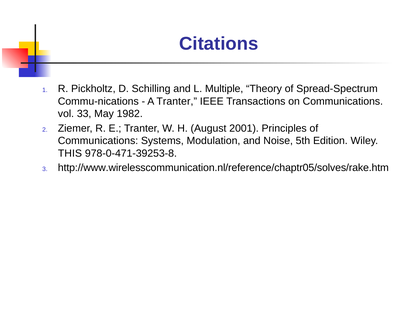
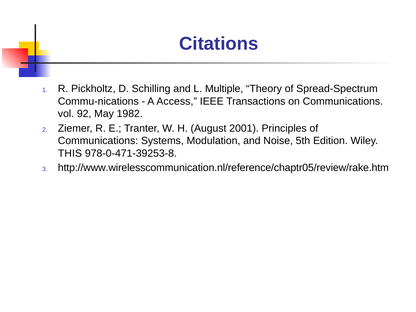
A Tranter: Tranter -> Access (177, 101)
33: 33 -> 92 (84, 114)
http://www.wirelesscommunication.nl/reference/chaptr05/solves/rake.htm: http://www.wirelesscommunication.nl/reference/chaptr05/solves/rake.htm -> http://www.wirelesscommunication.nl/reference/chaptr05/review/rake.htm (223, 168)
